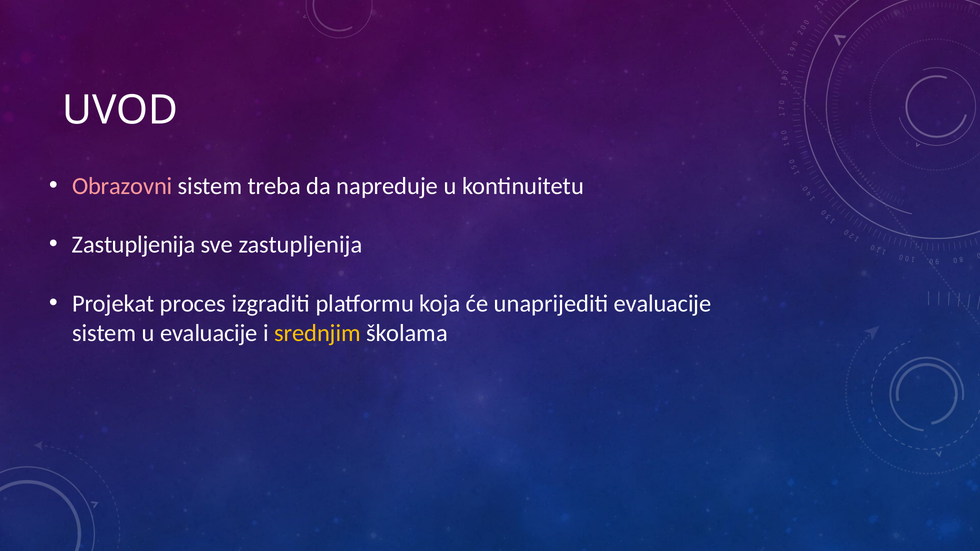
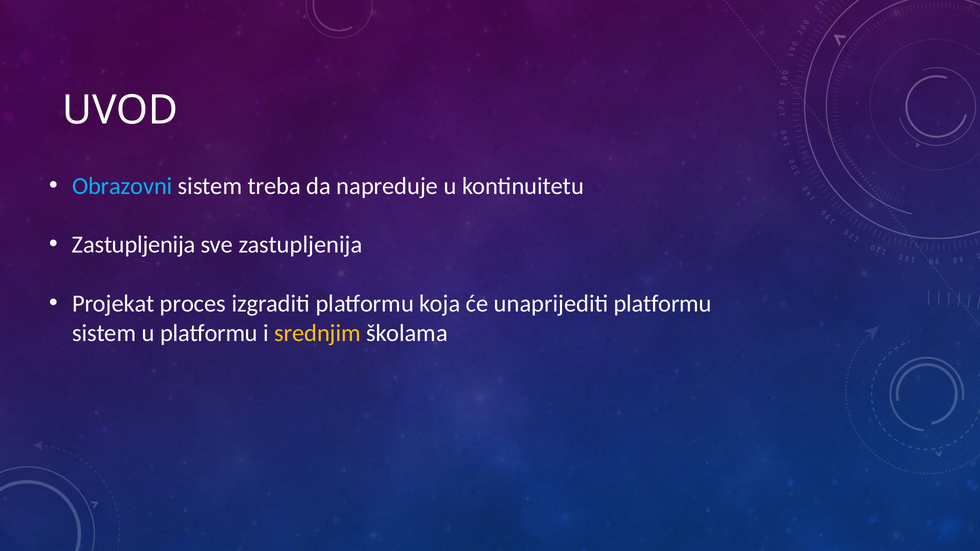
Obrazovni colour: pink -> light blue (122, 186)
unaprijediti evaluacije: evaluacije -> platformu (663, 304)
u evaluacije: evaluacije -> platformu (209, 333)
